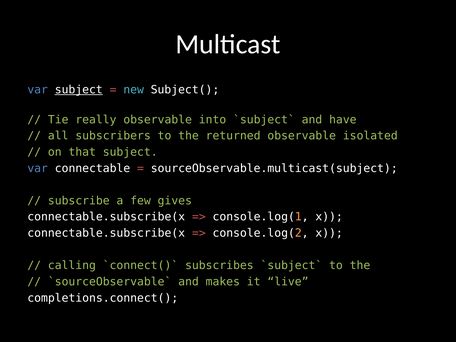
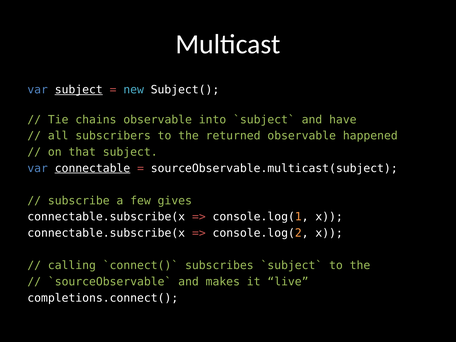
really: really -> chains (96, 120)
isolated: isolated -> happened (370, 136)
connectable underline: none -> present (93, 168)
